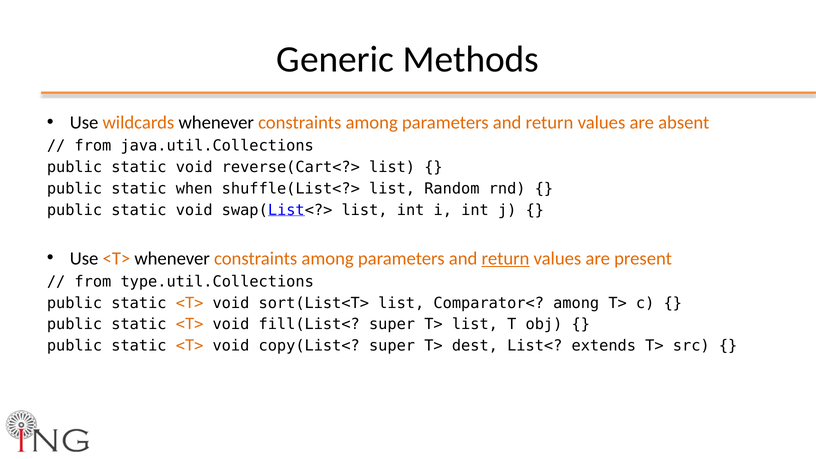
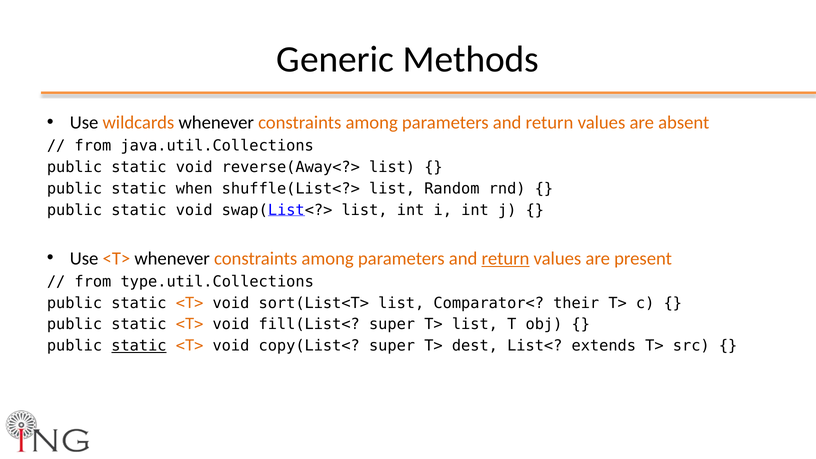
reverse(Cart<?>: reverse(Cart<?> -> reverse(Away<?> (291, 167)
Comparator< among: among -> their (576, 303)
static underline: none -> present (139, 346)
